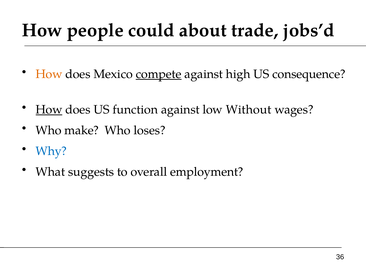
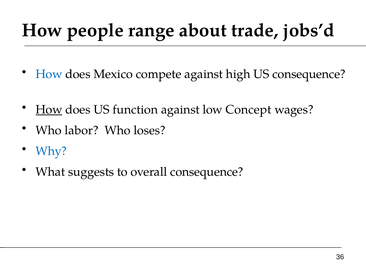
could: could -> range (151, 30)
How colour: orange -> blue (49, 74)
compete underline: present -> none (159, 74)
Without: Without -> Concept (249, 109)
make: make -> labor (82, 130)
overall employment: employment -> consequence (207, 172)
